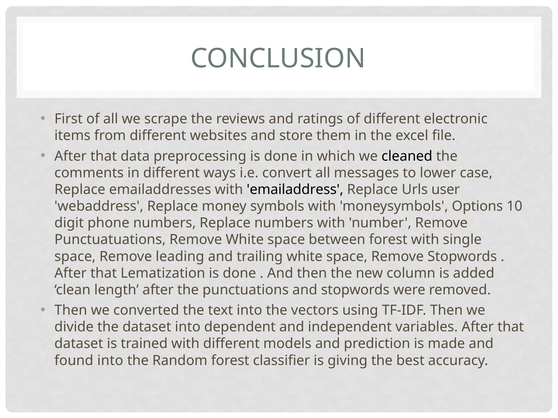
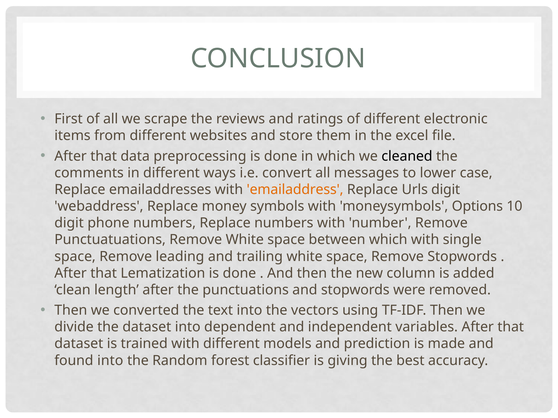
emailaddress colour: black -> orange (295, 190)
Urls user: user -> digit (446, 190)
between forest: forest -> which (388, 240)
